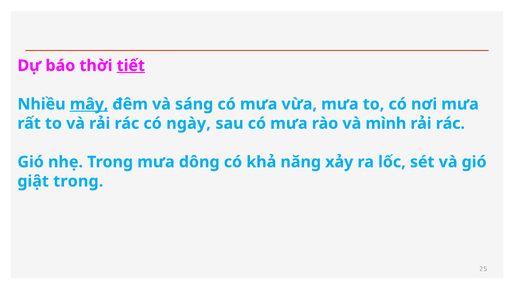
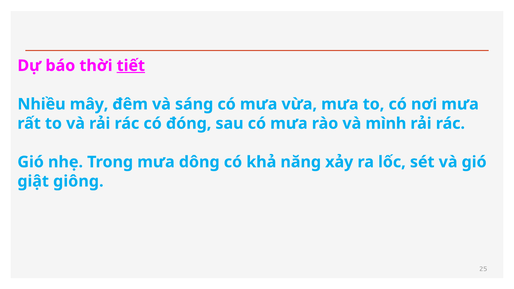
mây underline: present -> none (89, 104)
ngày: ngày -> đóng (189, 124)
giật trong: trong -> giông (78, 181)
